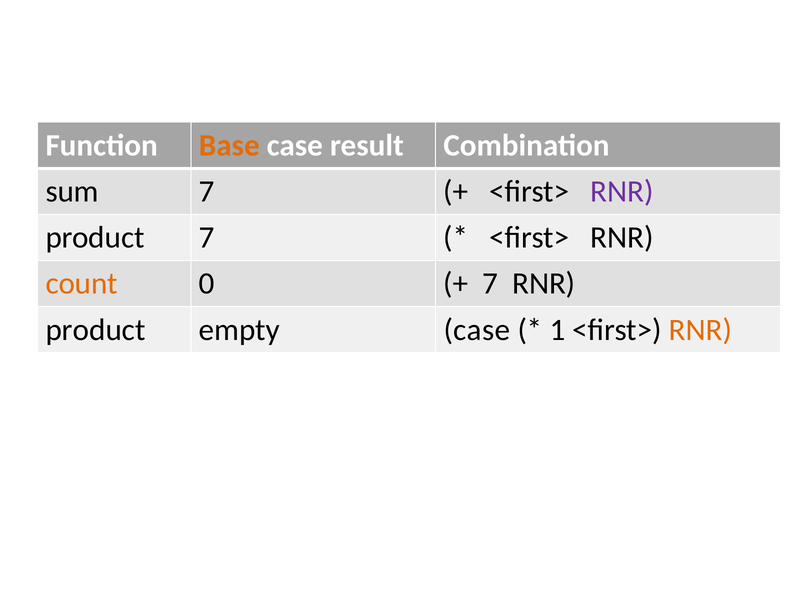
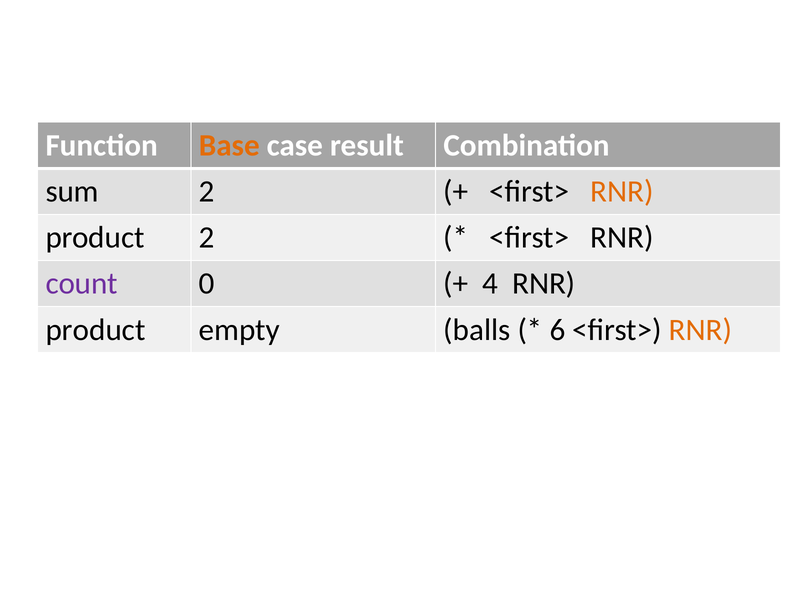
sum 7: 7 -> 2 (207, 192)
RNR colour: purple -> orange (622, 192)
product 7: 7 -> 2 (207, 238)
count colour: orange -> purple (82, 284)
7: 7 -> 4 (490, 284)
empty case: case -> balls (477, 330)
1: 1 -> 6 (557, 330)
